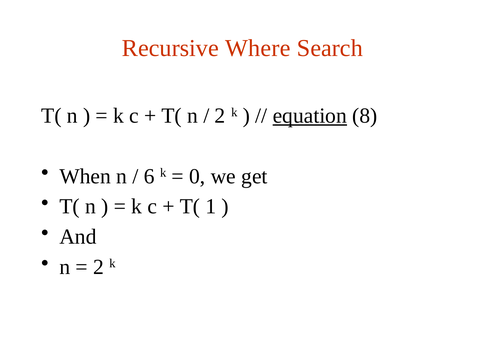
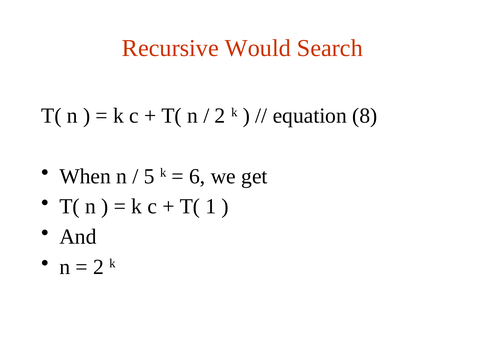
Where: Where -> Would (258, 48)
equation underline: present -> none (310, 116)
6: 6 -> 5 (149, 176)
0: 0 -> 6 (197, 176)
